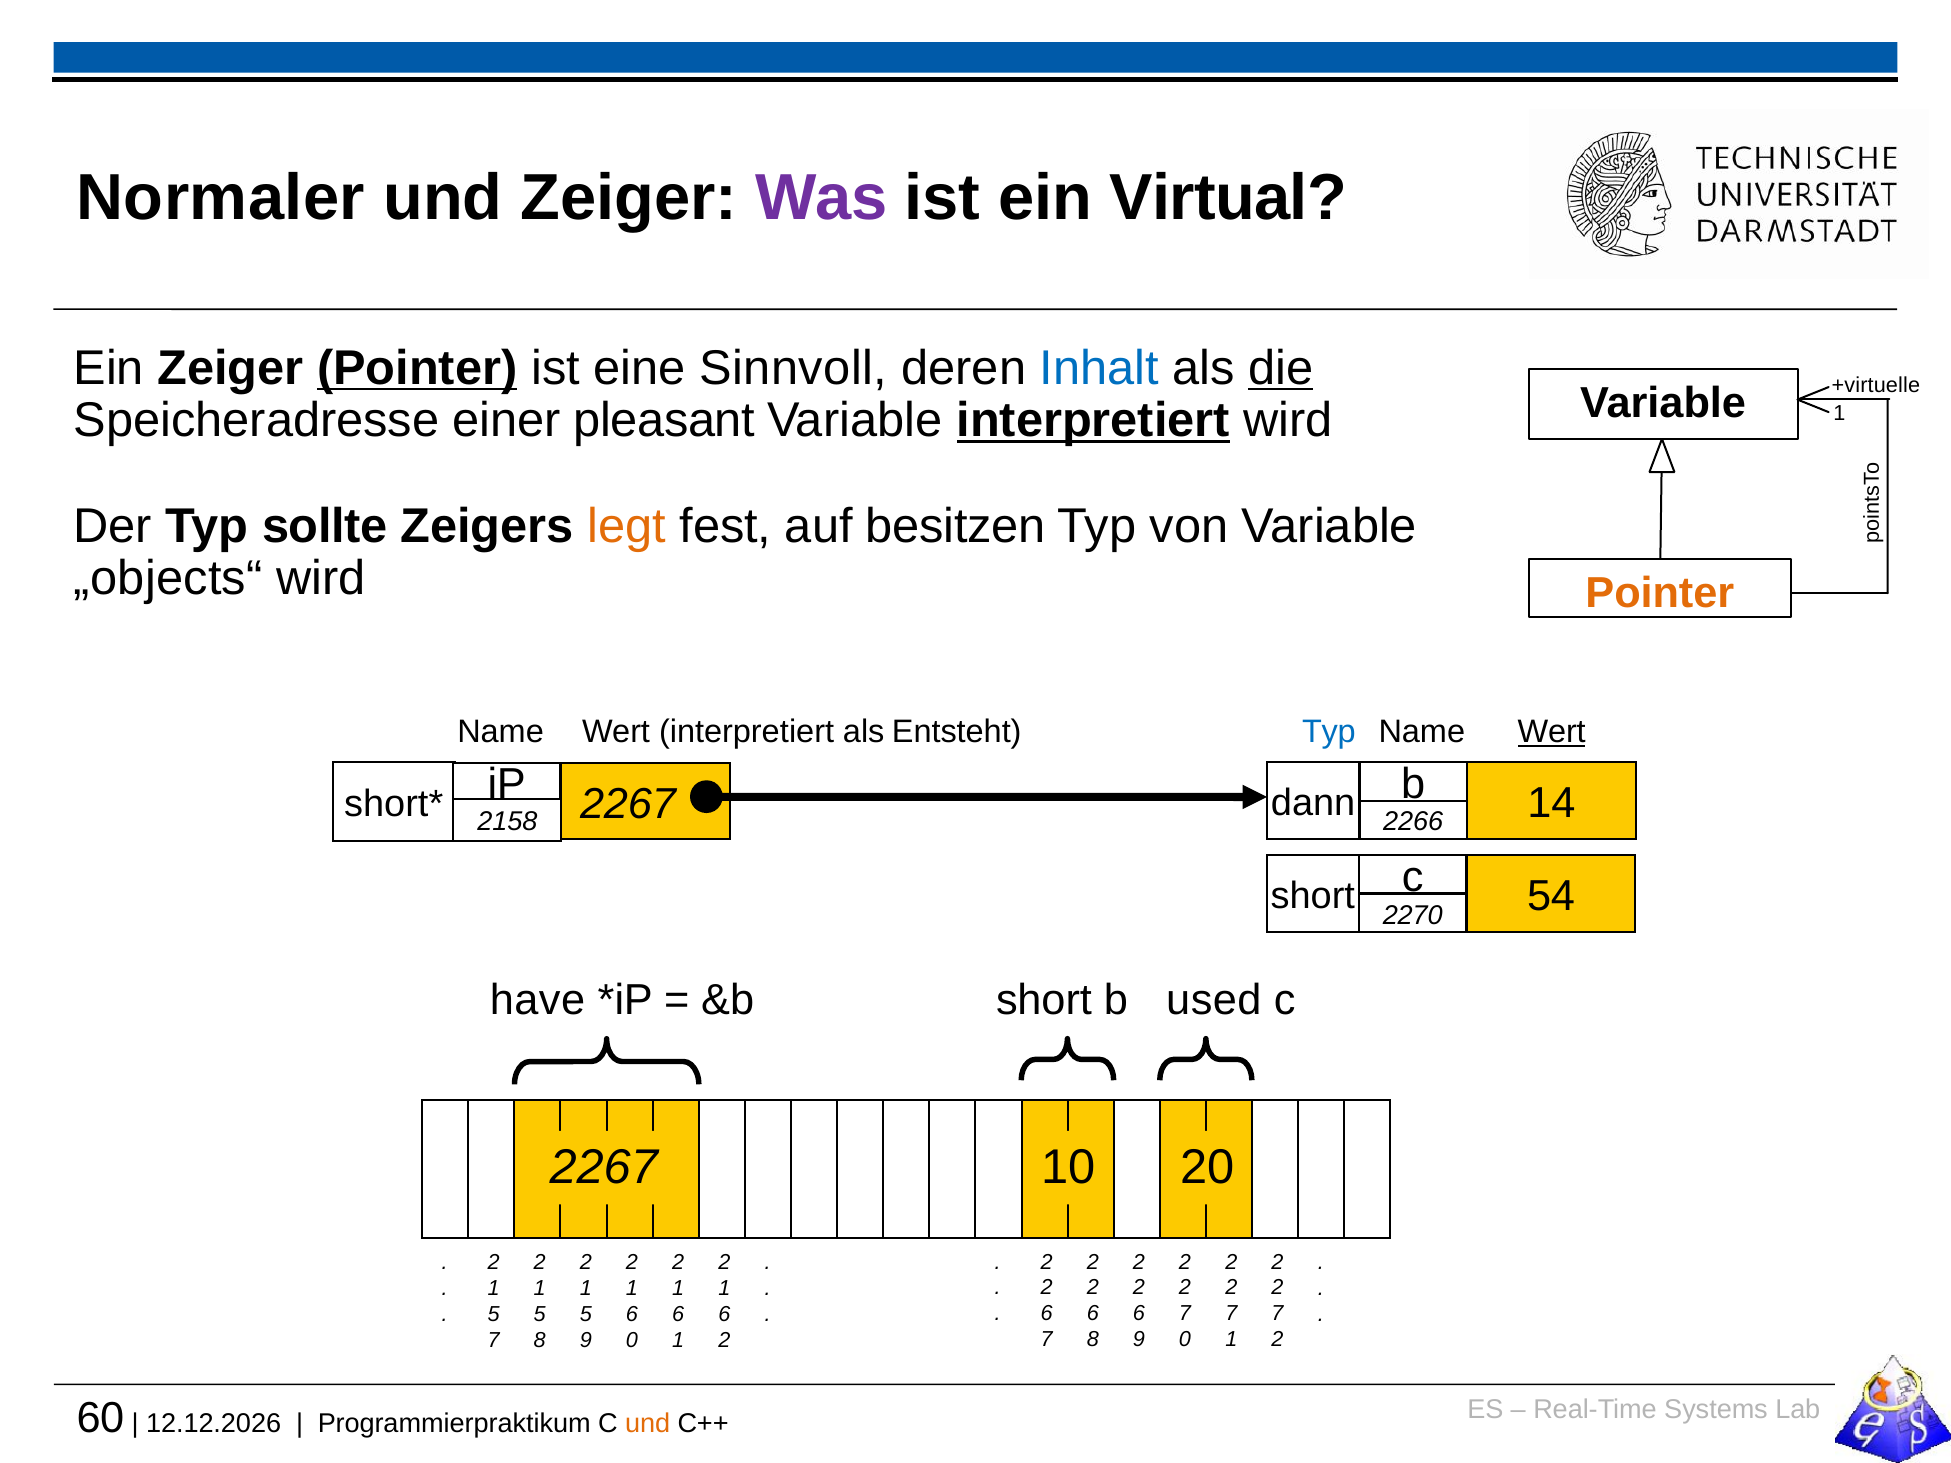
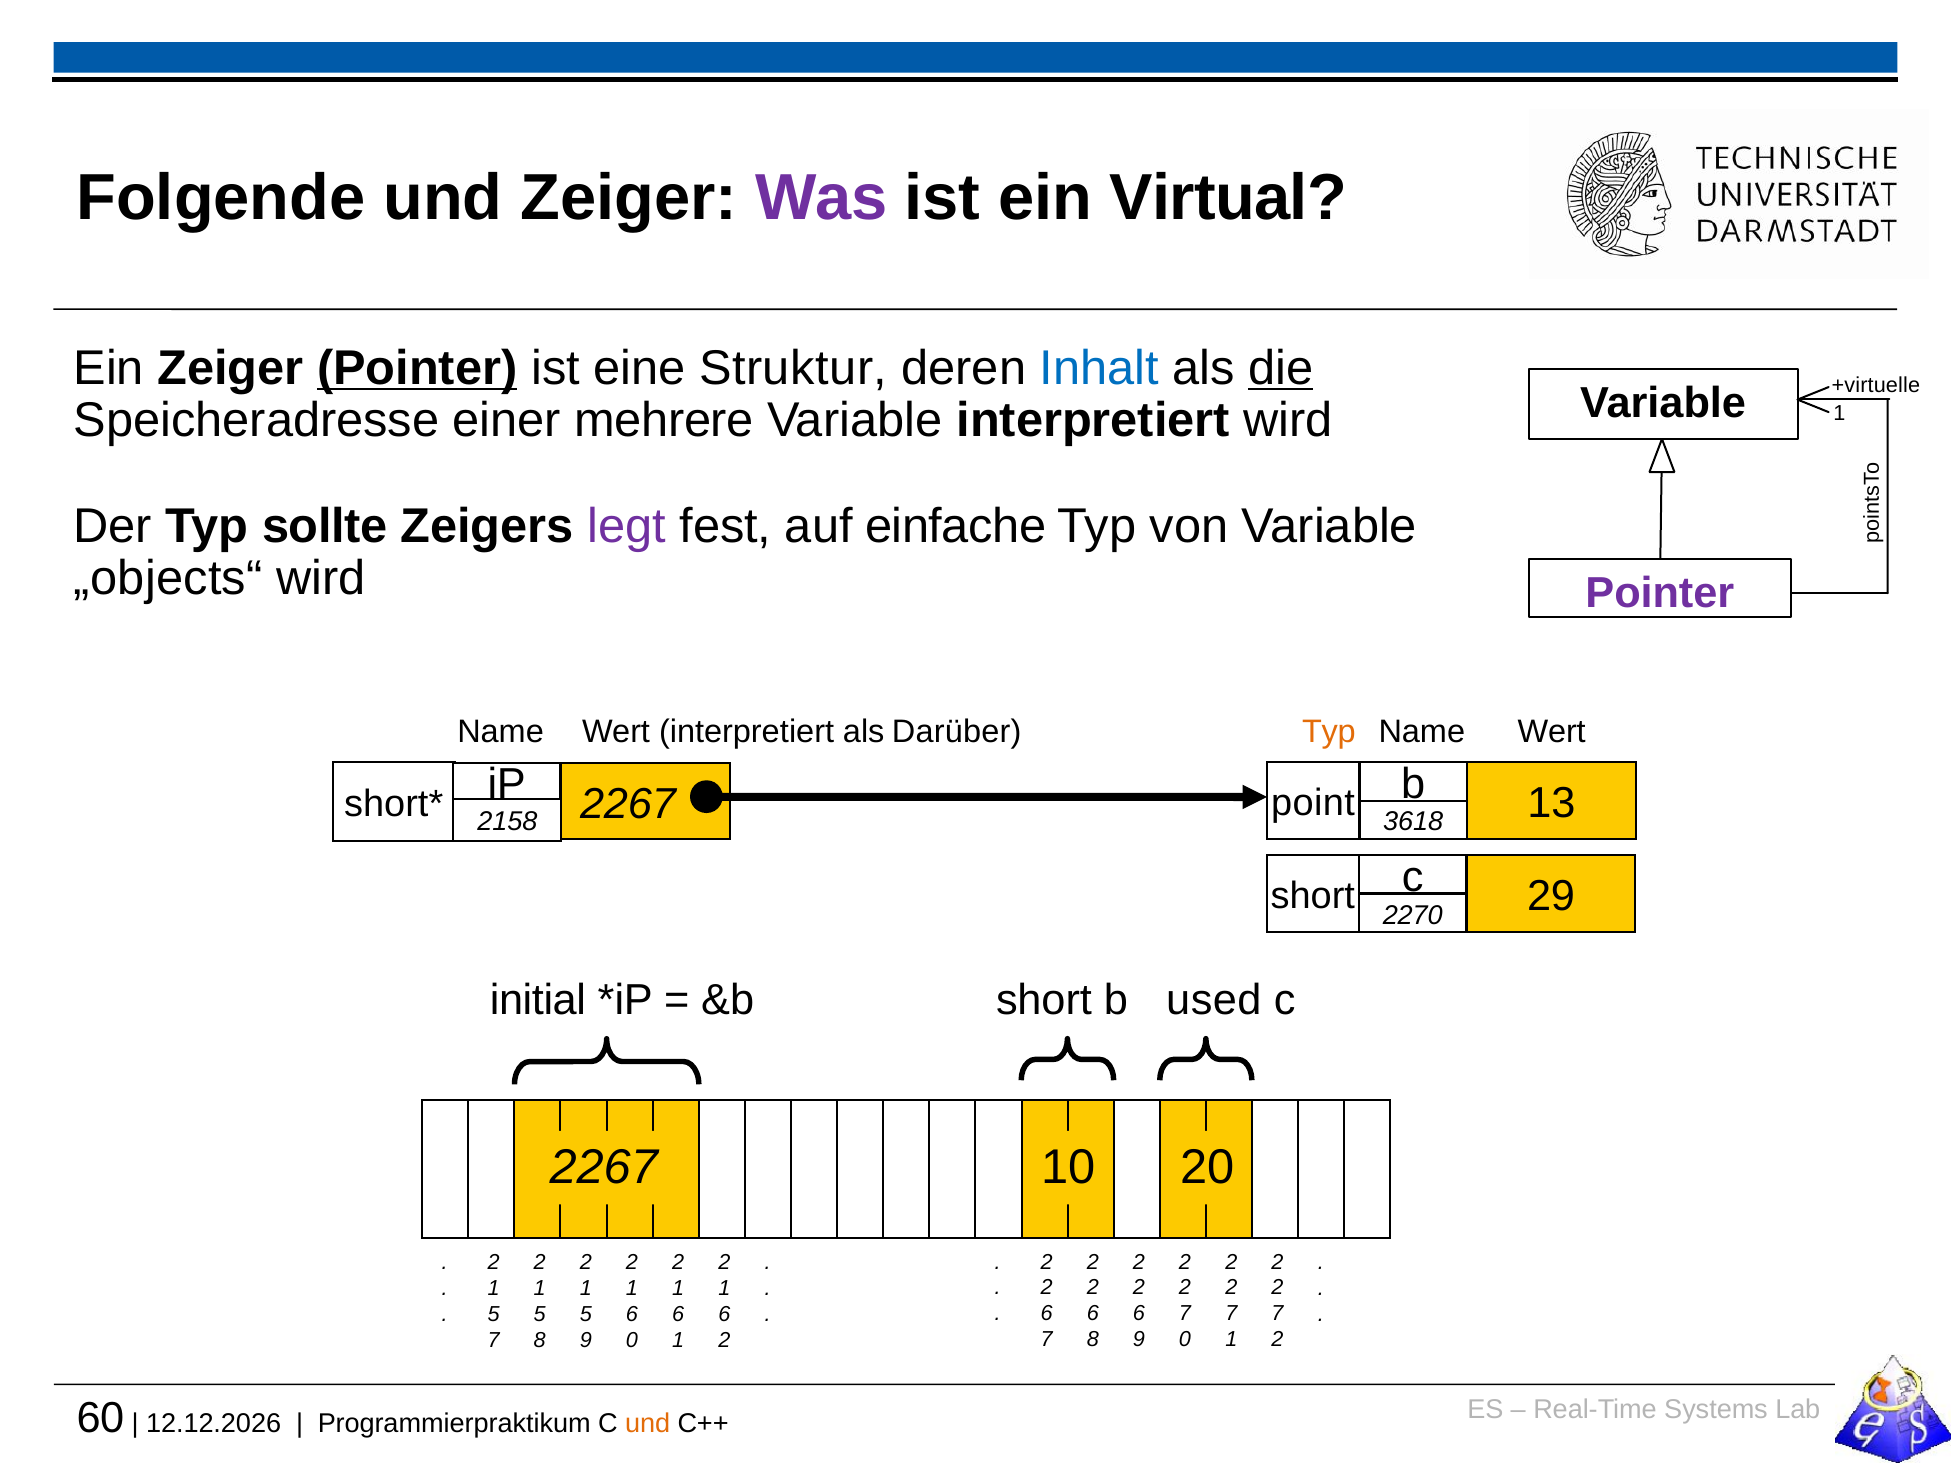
Normaler: Normaler -> Folgende (221, 198)
Sinnvoll: Sinnvoll -> Struktur (793, 368)
pleasant: pleasant -> mehrere (664, 421)
interpretiert underline: present -> none (1093, 421)
legt colour: orange -> purple (627, 526)
besitzen: besitzen -> einfache (956, 526)
Pointer colour: orange -> purple (1660, 593)
Entsteht: Entsteht -> Darüber (957, 732)
Typ colour: blue -> orange (1329, 732)
Wert underline: present -> none (1552, 732)
dann: dann -> point (1313, 803)
14: 14 -> 13 (1551, 804)
2266: 2266 -> 3618 (1413, 822)
54: 54 -> 29 (1551, 896)
have: have -> initial (538, 1001)
